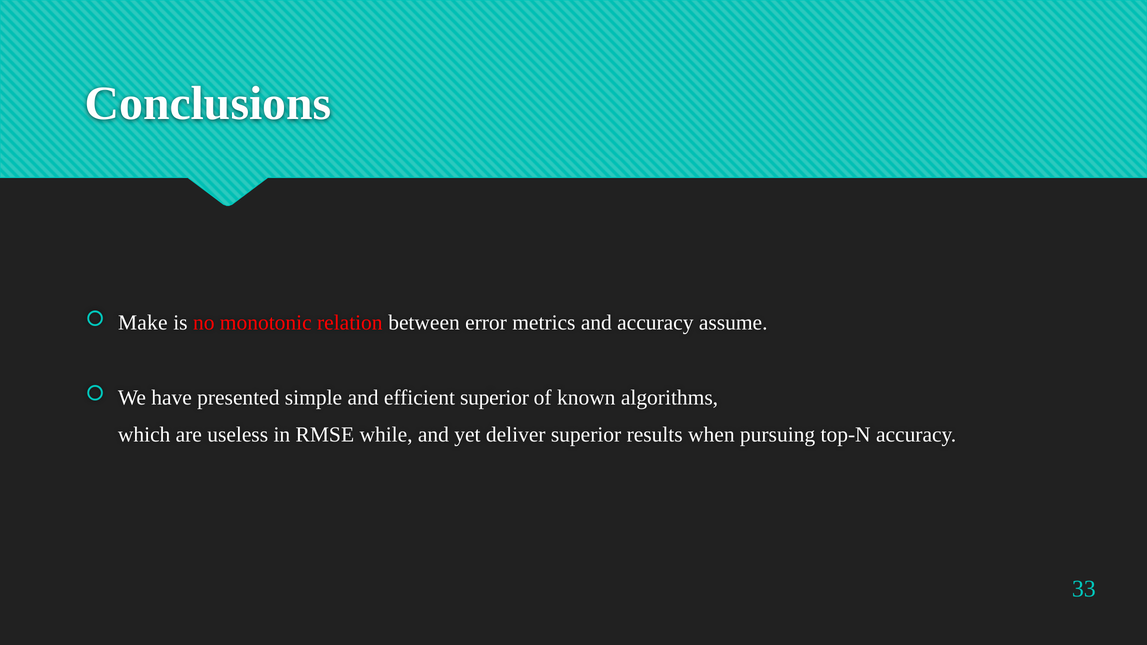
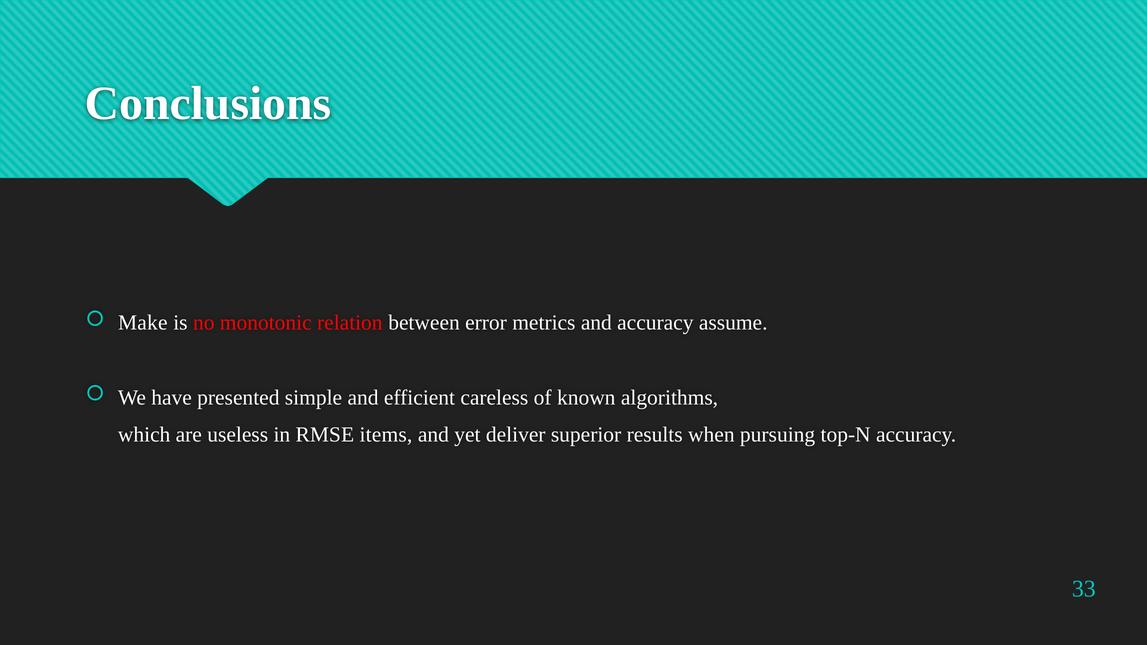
efficient superior: superior -> careless (494, 398)
while: while -> items (386, 435)
